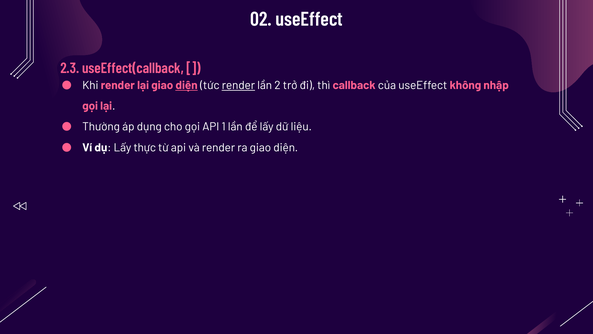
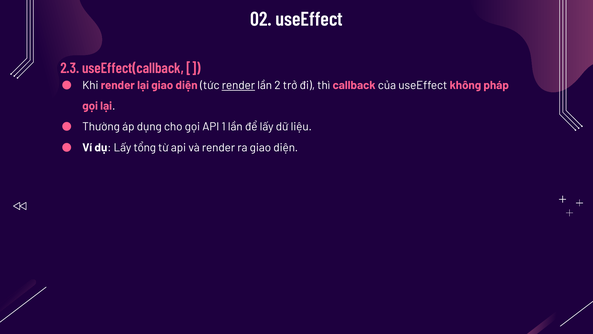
diện underline: present -> none (187, 85)
nhập: nhập -> pháp (496, 85)
thực: thực -> tổng (145, 147)
